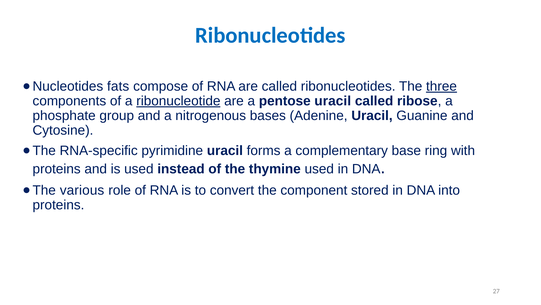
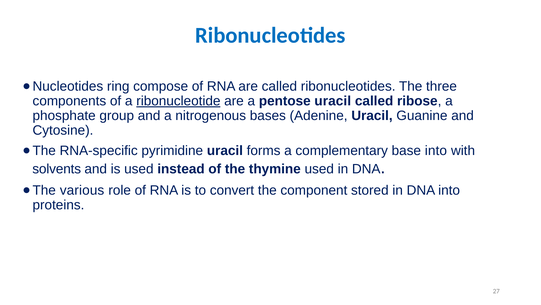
fats: fats -> ring (118, 86)
three underline: present -> none (441, 86)
base ring: ring -> into (436, 150)
proteins: proteins -> solvents (57, 169)
